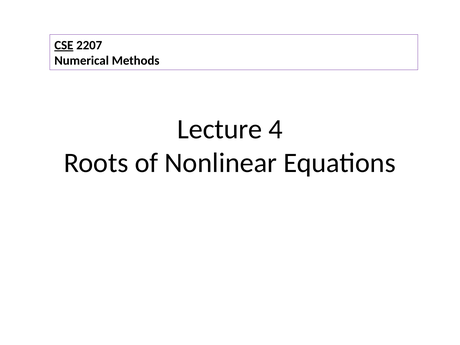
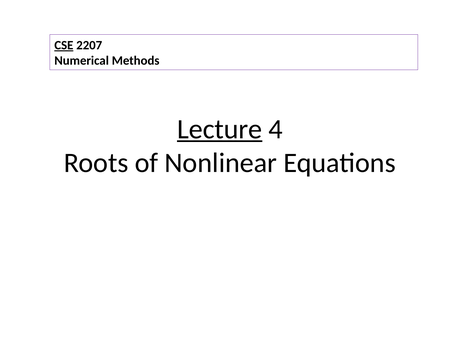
Lecture underline: none -> present (220, 129)
